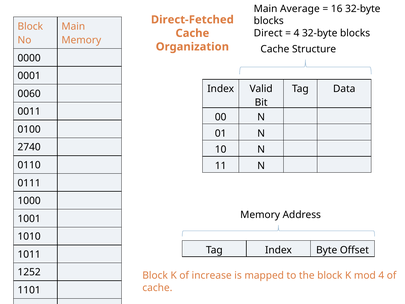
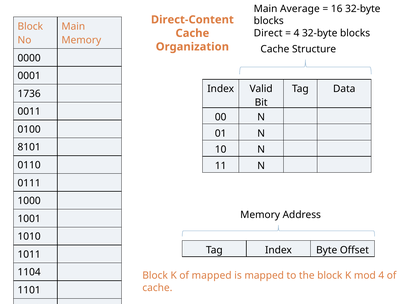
Direct-Fetched: Direct-Fetched -> Direct-Content (192, 20)
0060: 0060 -> 1736 (29, 94)
2740: 2740 -> 8101 (29, 147)
1252: 1252 -> 1104 (29, 272)
of increase: increase -> mapped (212, 275)
